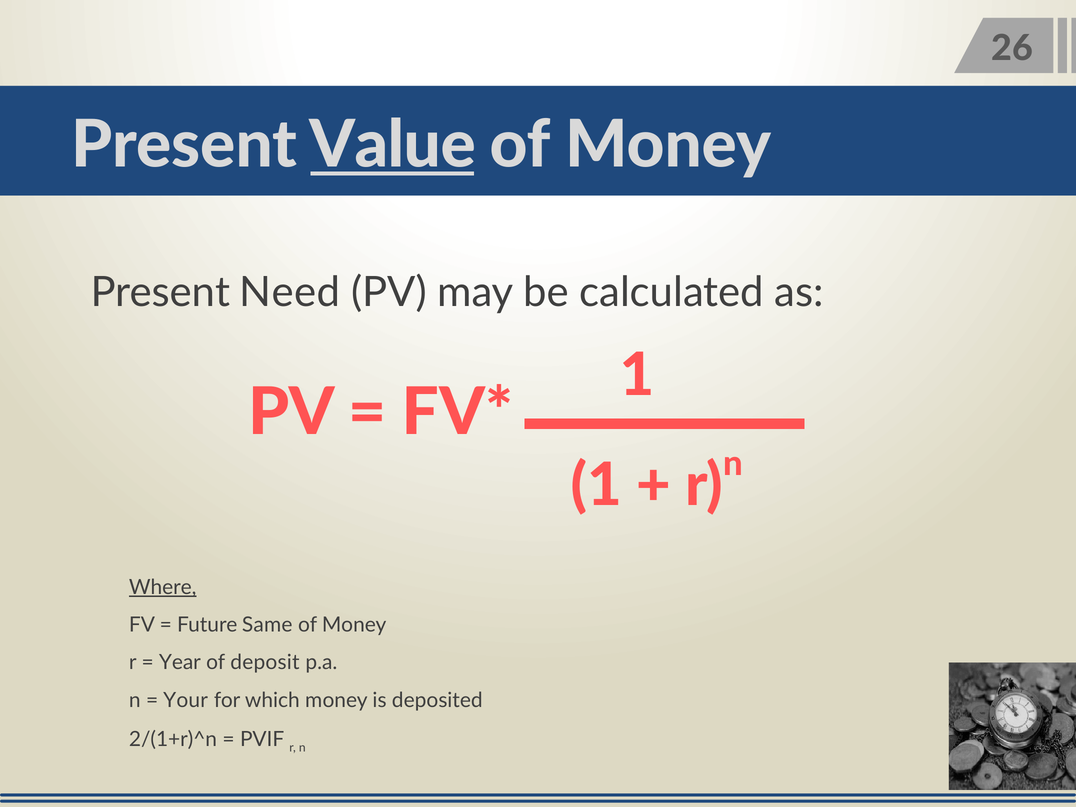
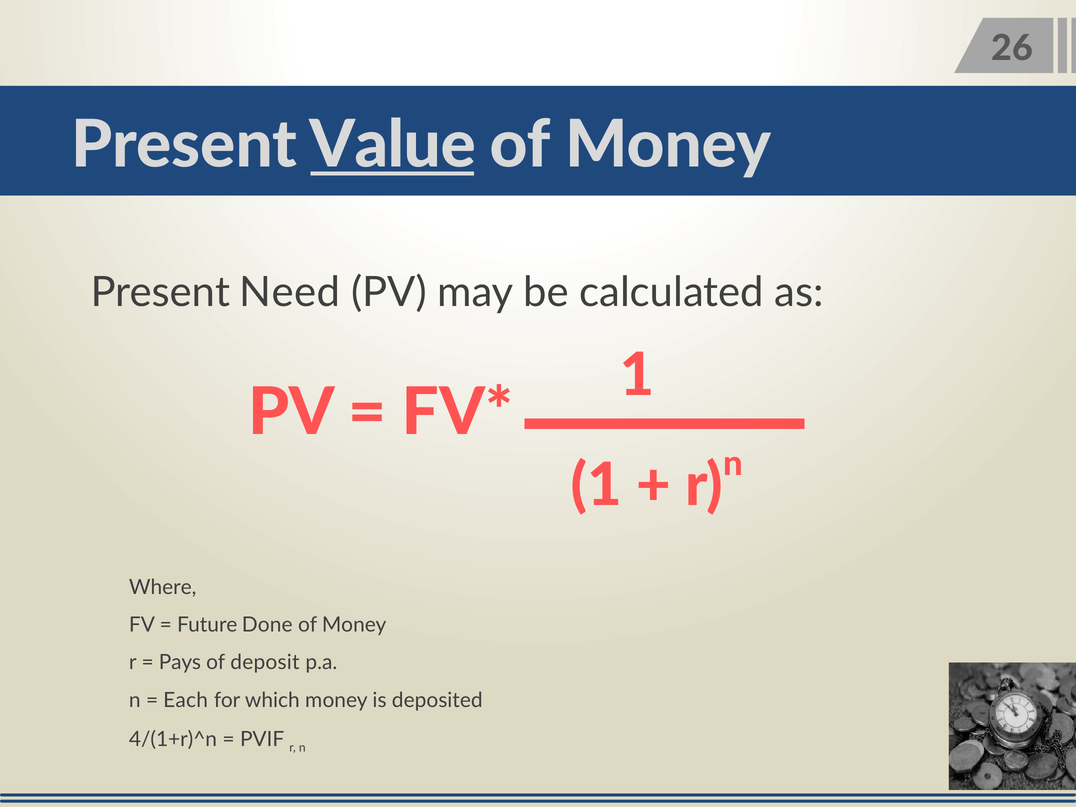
Where underline: present -> none (163, 587)
Same: Same -> Done (267, 625)
Year: Year -> Pays (180, 662)
Your: Your -> Each (186, 700)
2/(1+r)^n: 2/(1+r)^n -> 4/(1+r)^n (173, 740)
